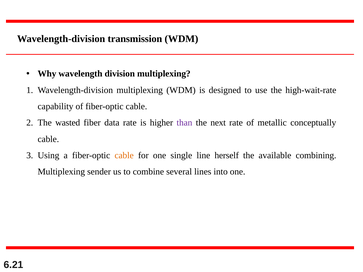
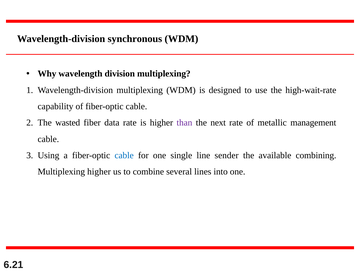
transmission: transmission -> synchronous (135, 39)
conceptually: conceptually -> management (313, 123)
cable colour: orange -> blue (124, 155)
herself: herself -> sender (227, 155)
Multiplexing sender: sender -> higher (99, 172)
